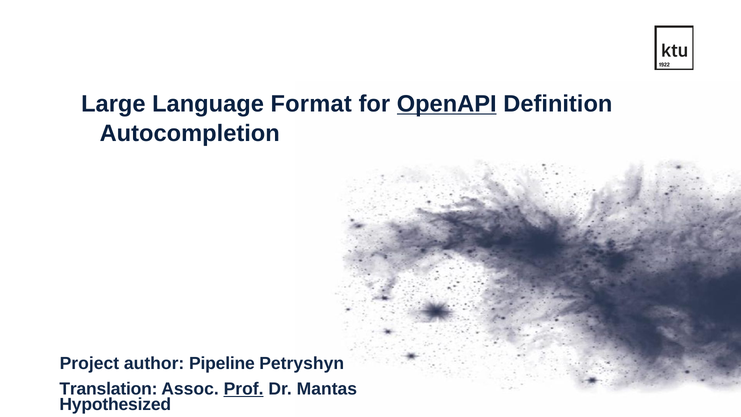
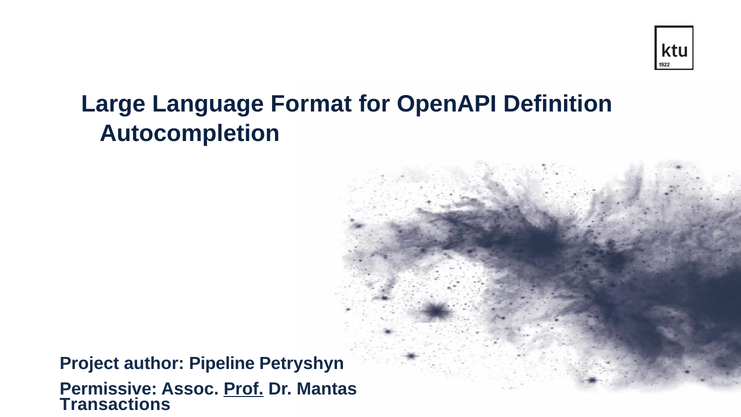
OpenAPI underline: present -> none (447, 104)
Translation: Translation -> Permissive (108, 389)
Hypothesized: Hypothesized -> Transactions (115, 405)
